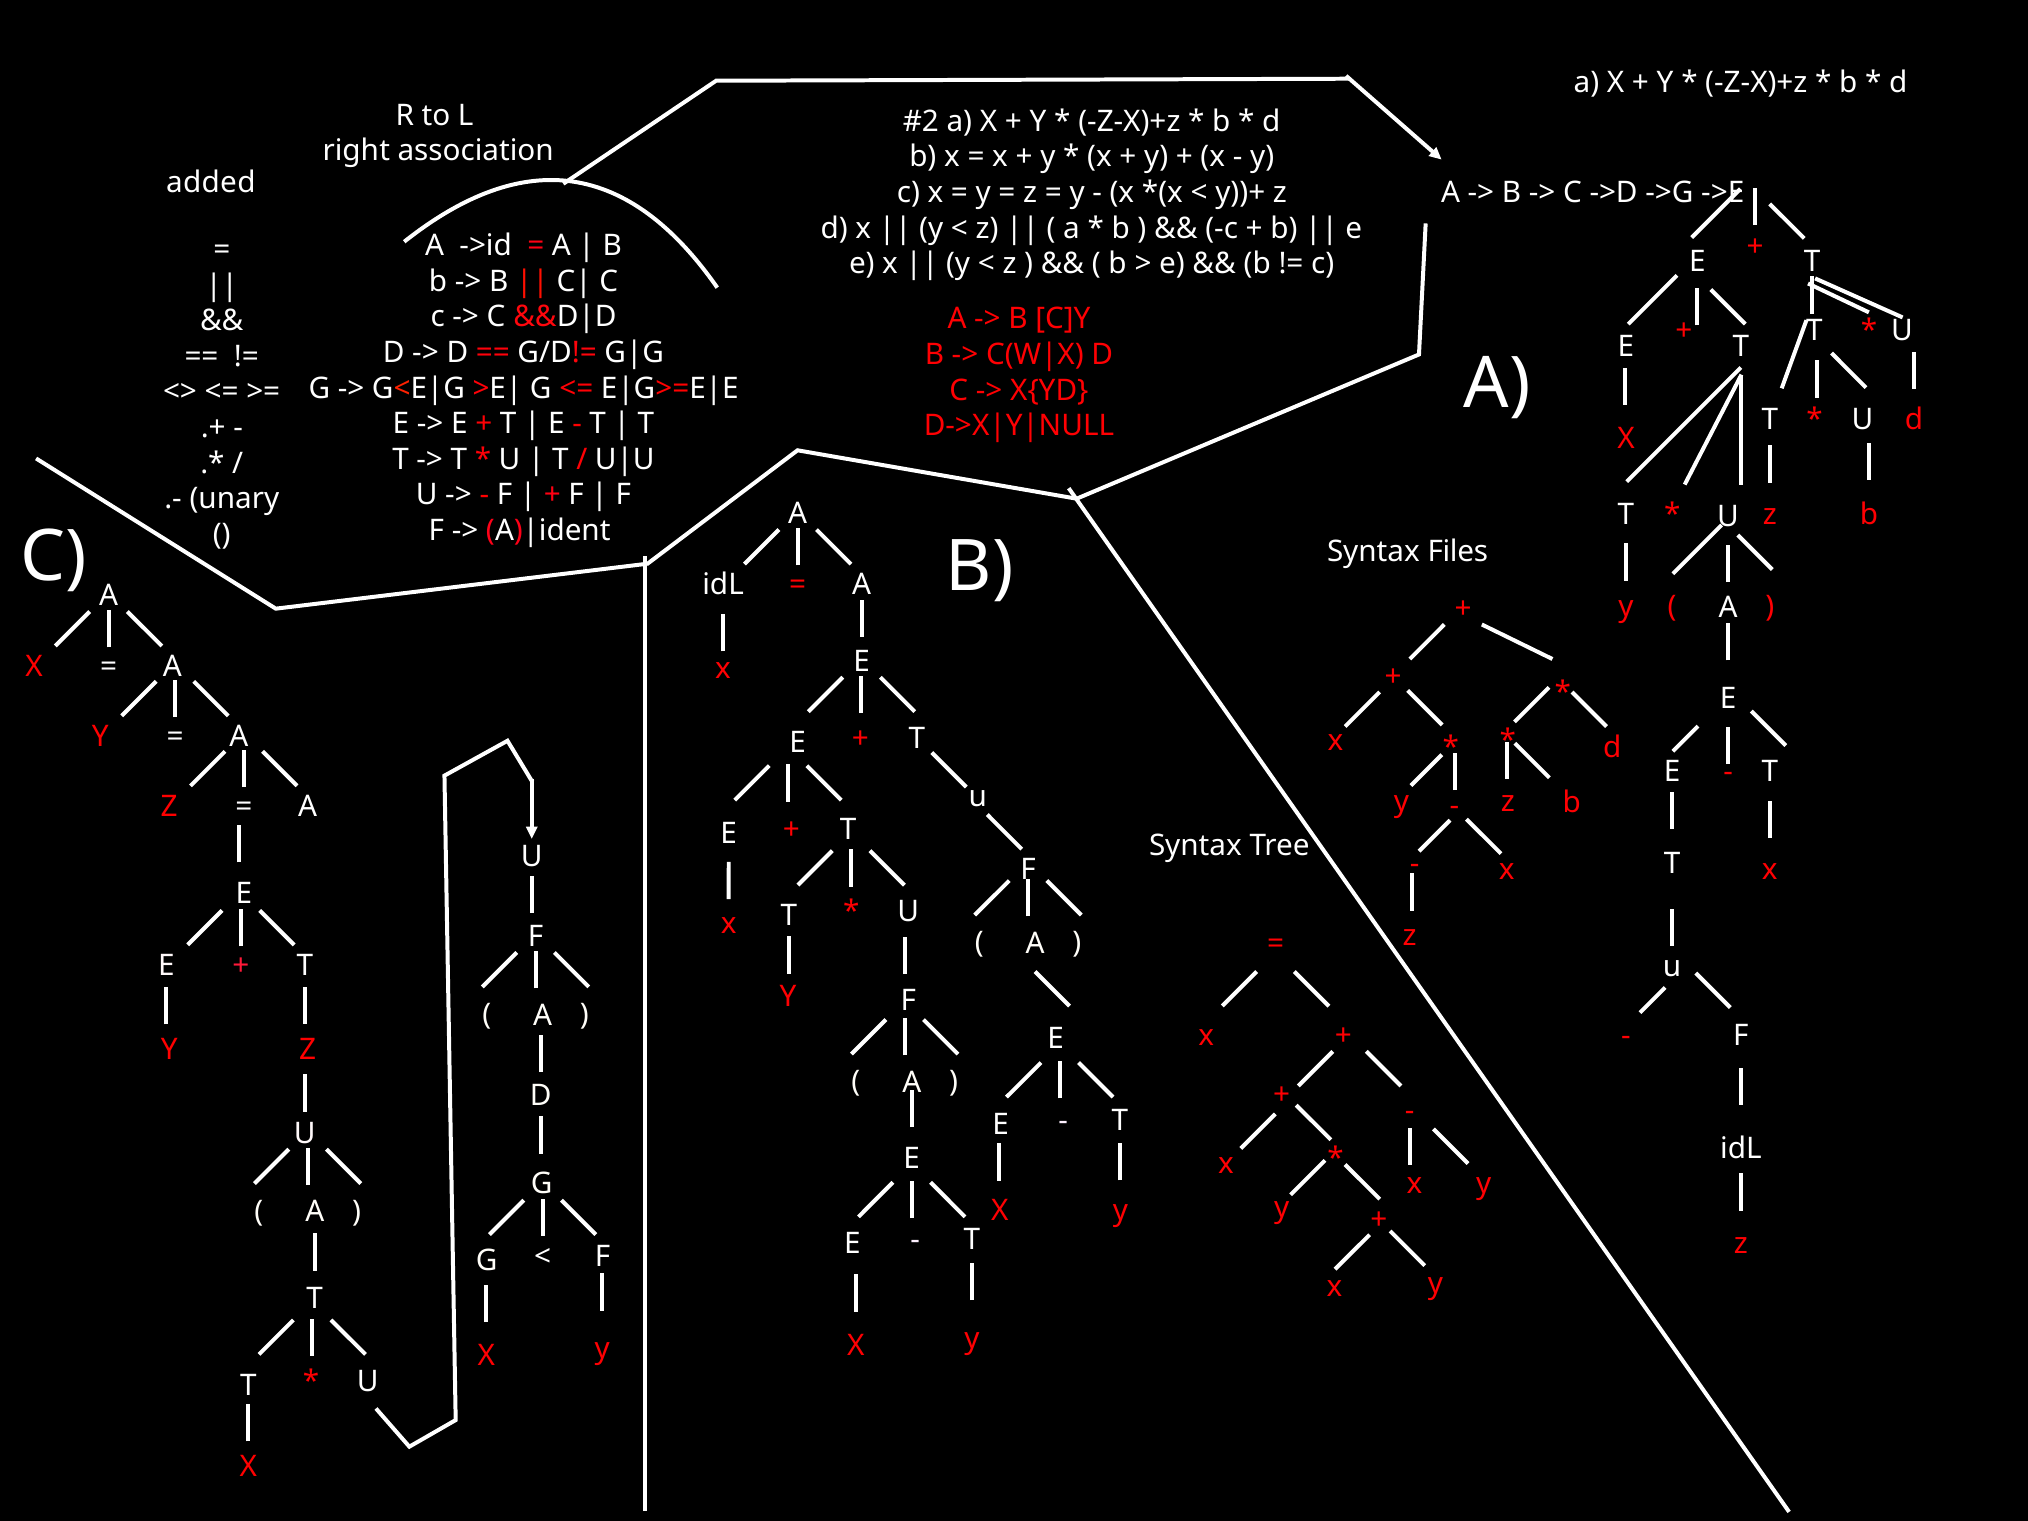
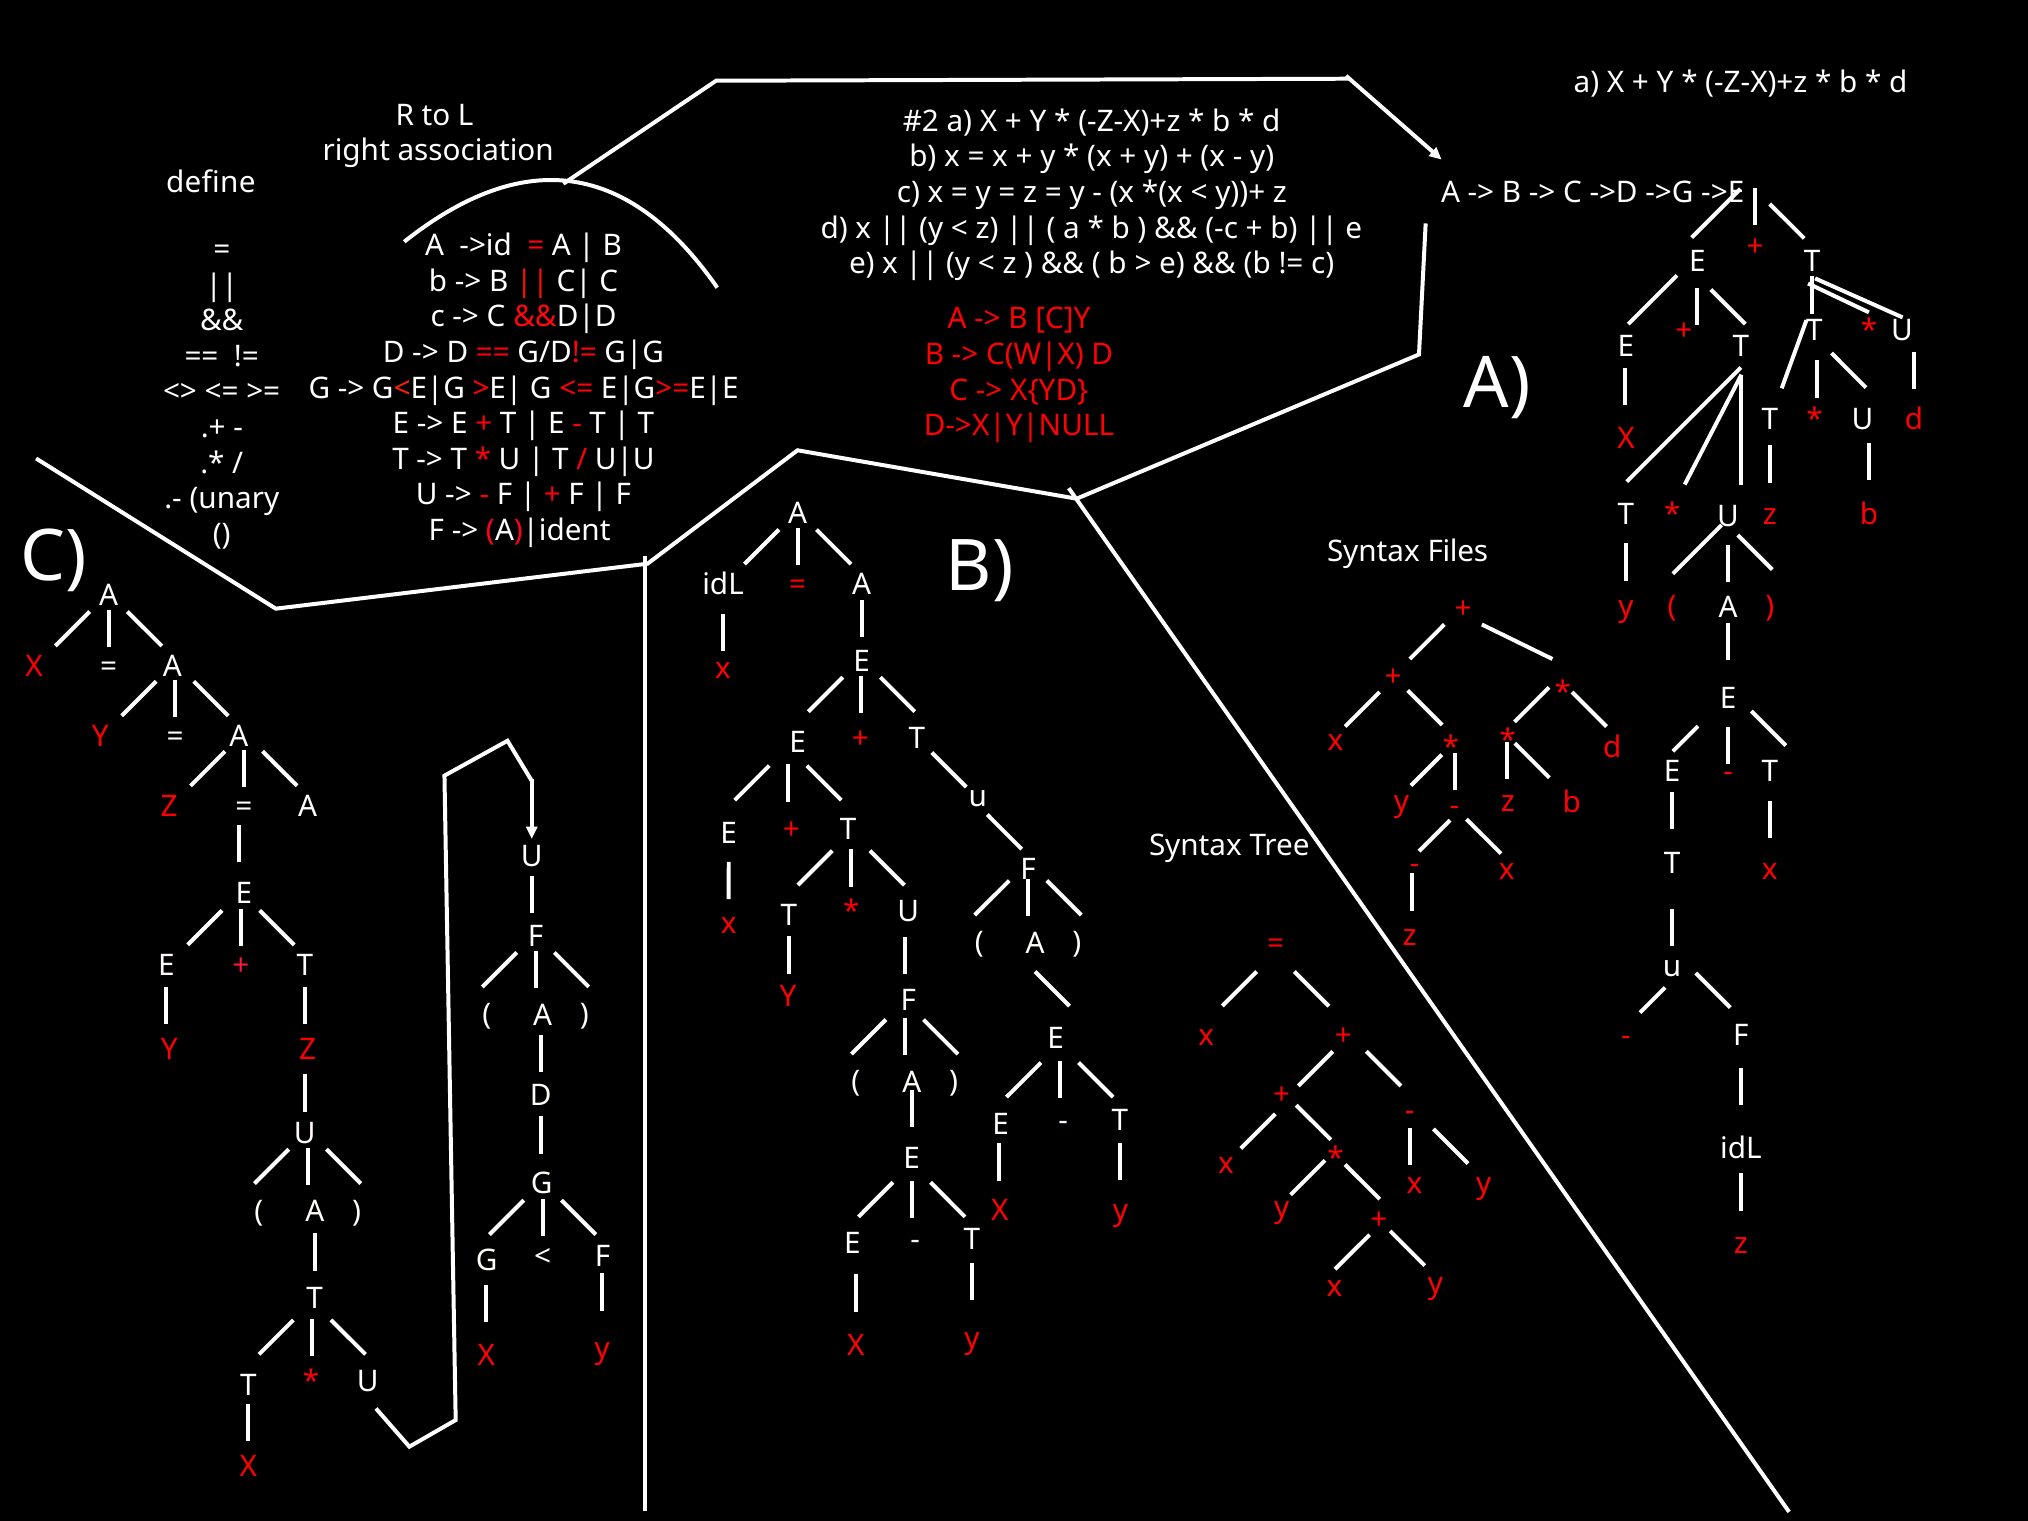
added: added -> define (211, 183)
